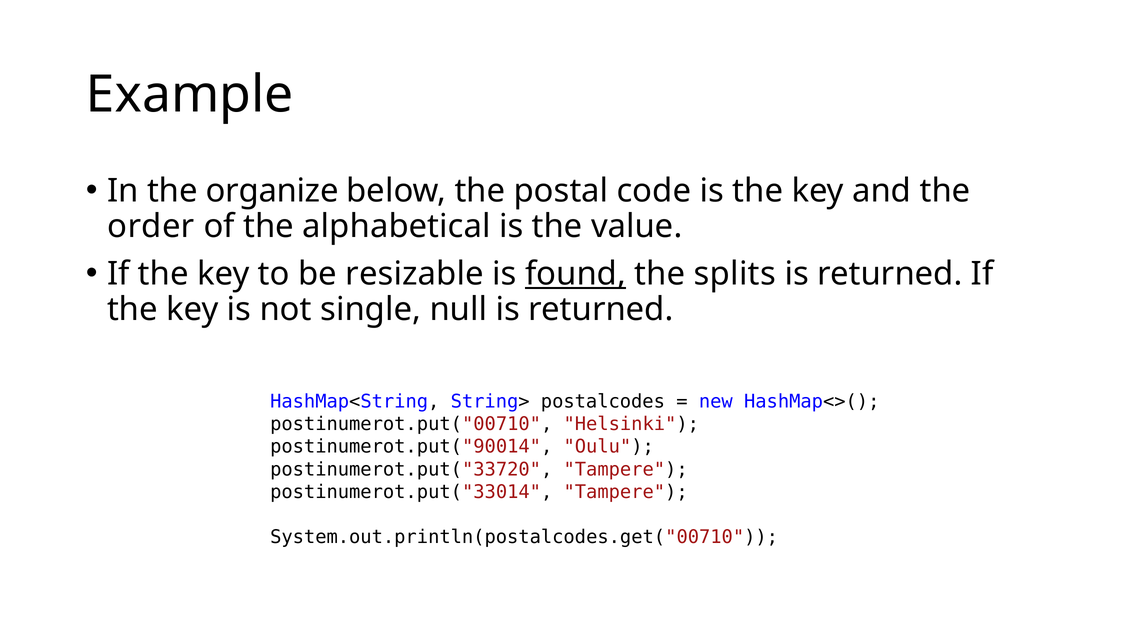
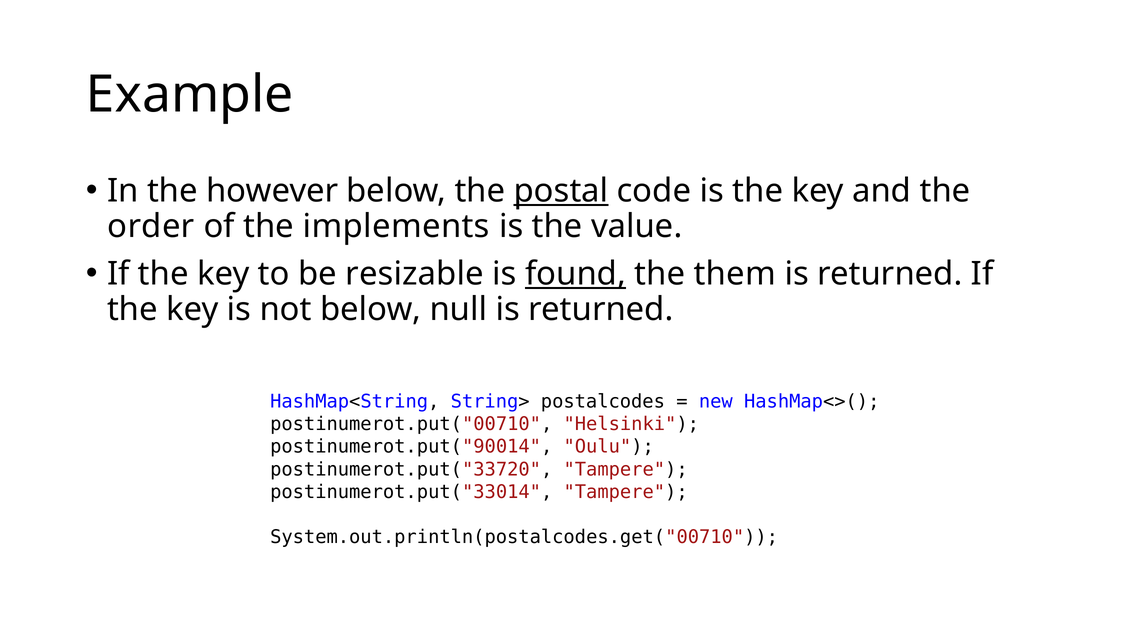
organize: organize -> however (272, 191)
postal underline: none -> present (561, 191)
alphabetical: alphabetical -> implements (396, 226)
splits: splits -> them (735, 274)
not single: single -> below (371, 309)
